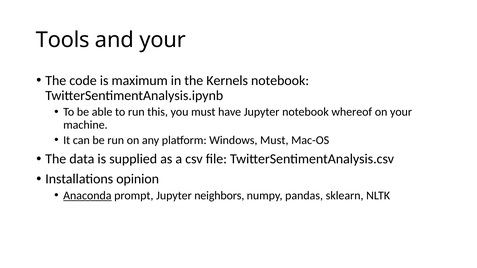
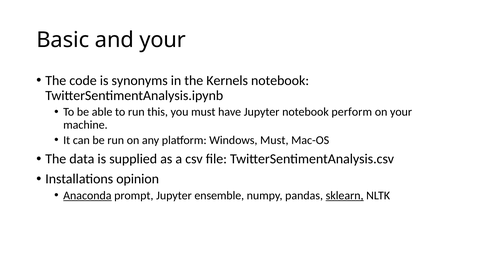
Tools: Tools -> Basic (63, 40)
maximum: maximum -> synonyms (140, 81)
whereof: whereof -> perform (352, 112)
neighbors: neighbors -> ensemble (219, 196)
sklearn underline: none -> present (345, 196)
